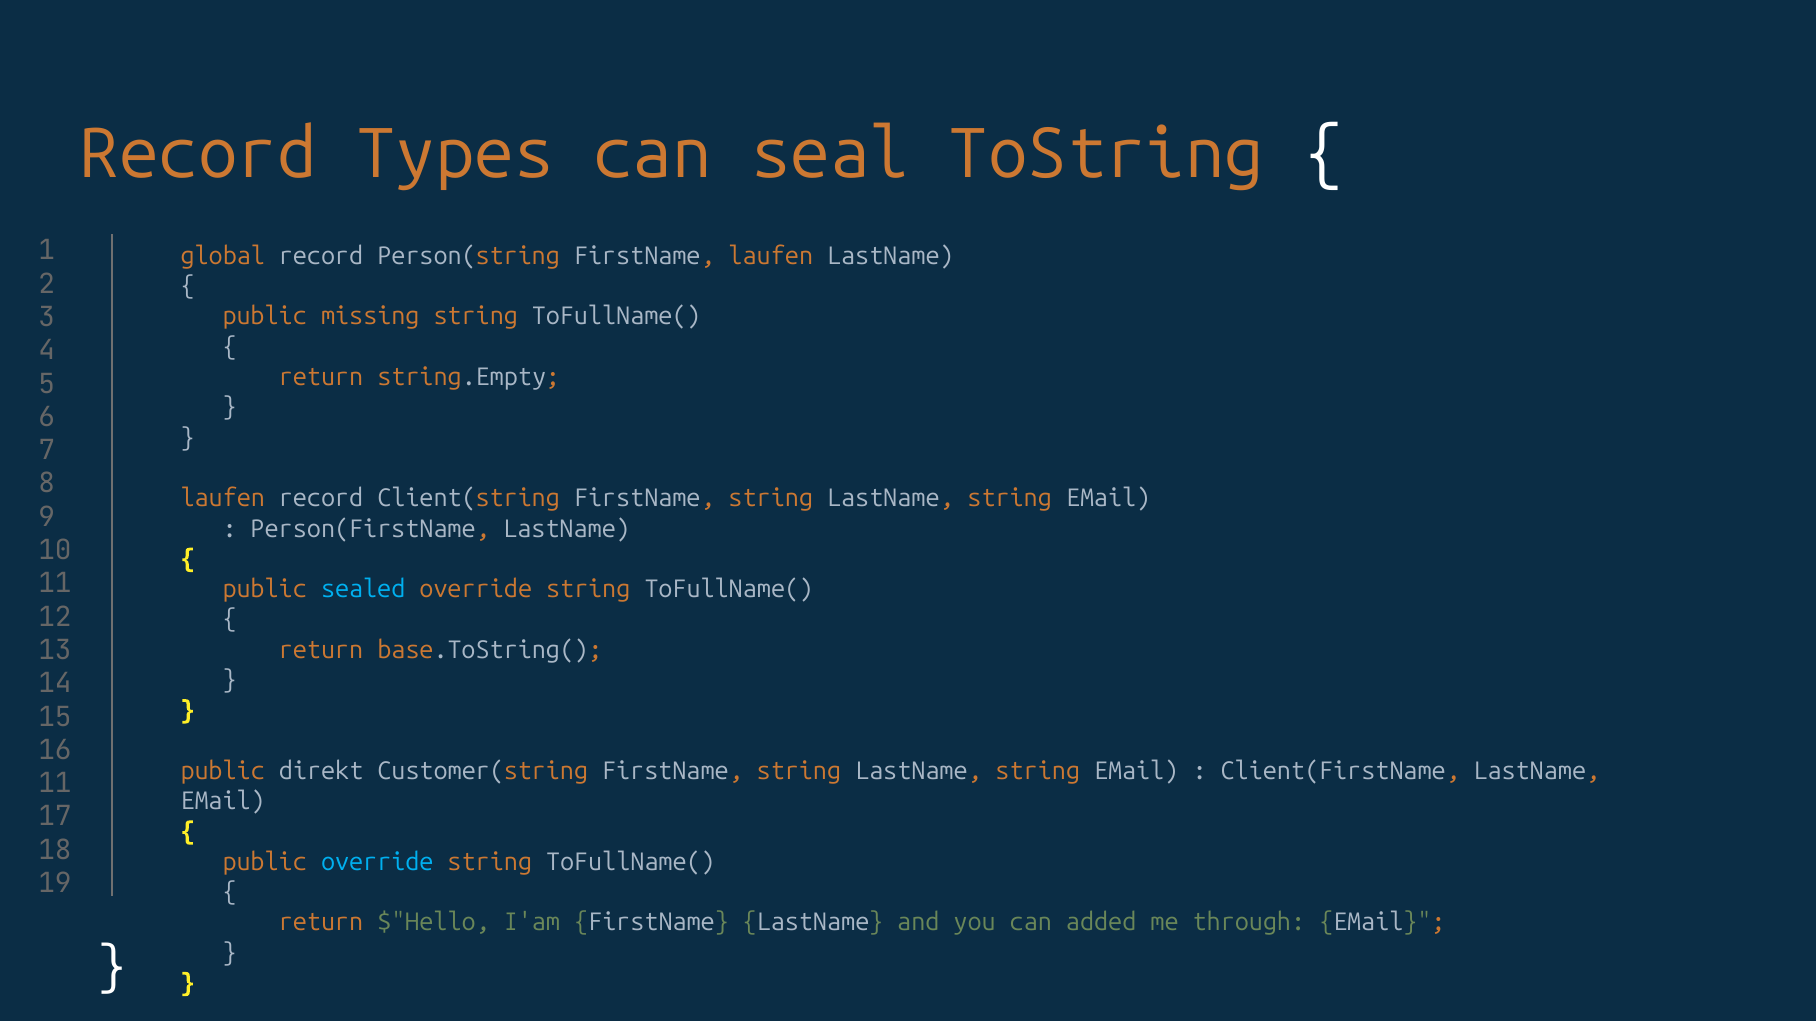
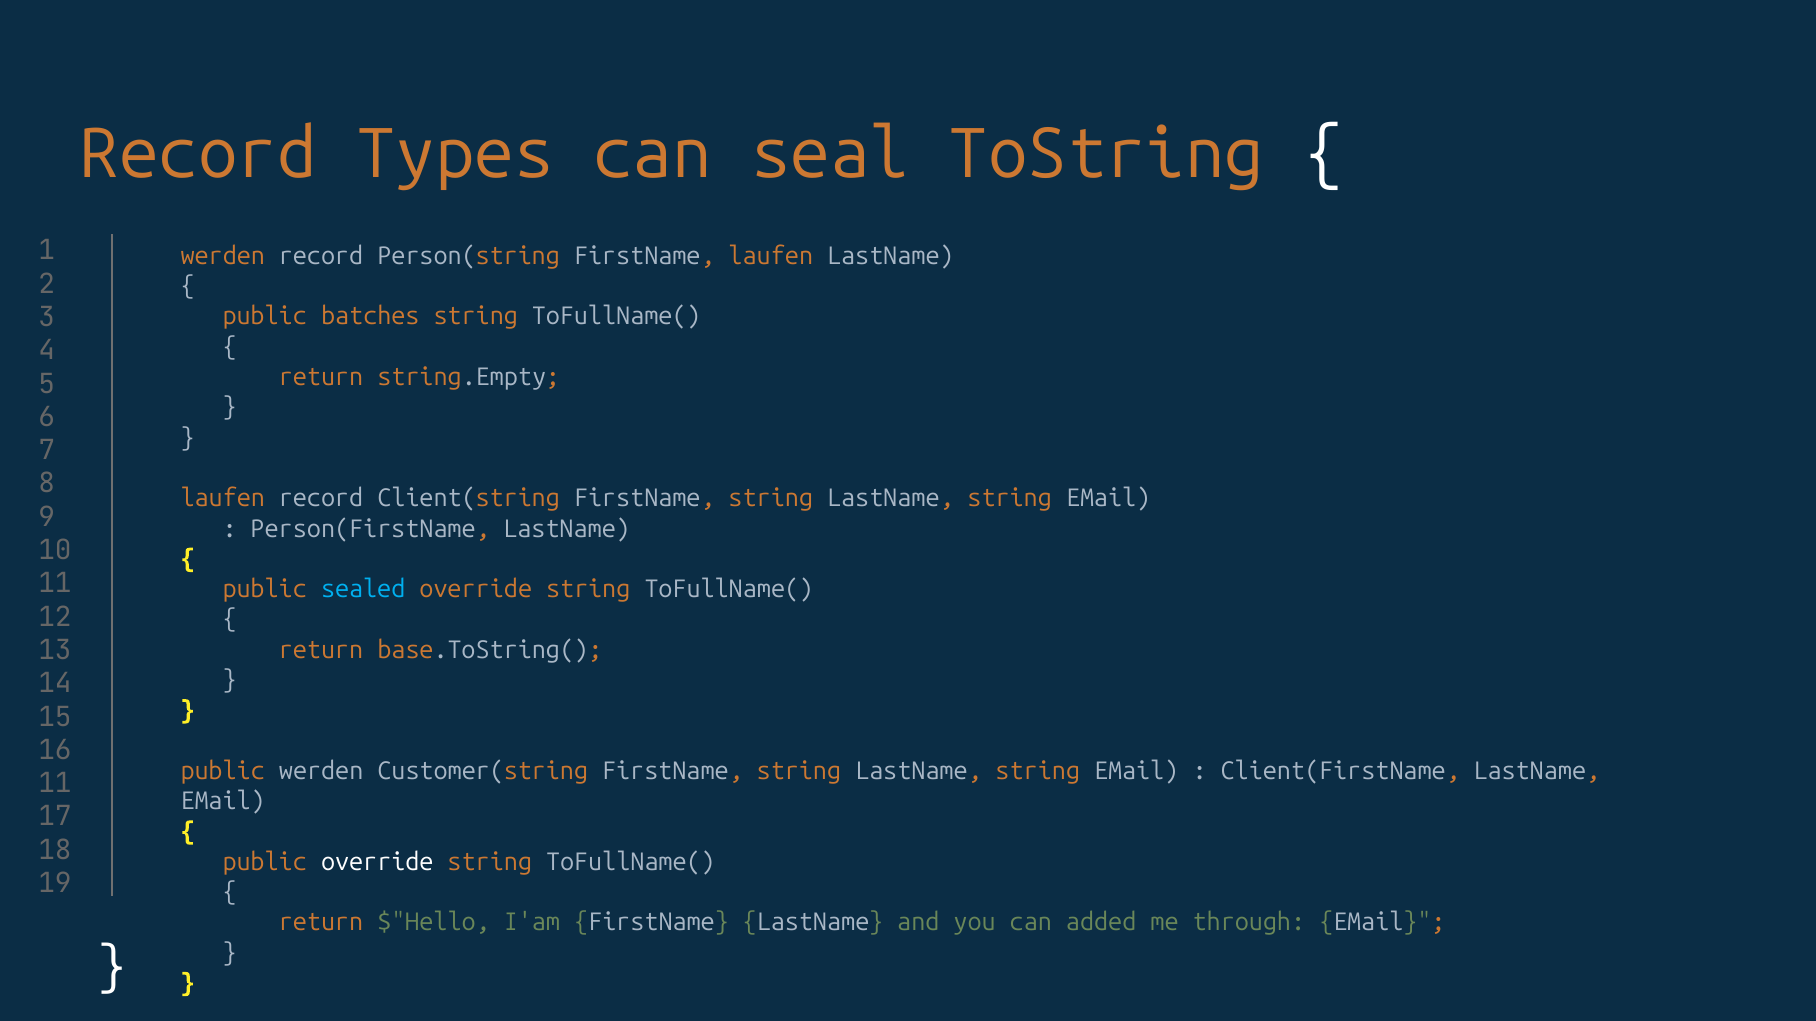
global: global -> werden (223, 256)
missing: missing -> batches (370, 317)
public direkt: direkt -> werden (321, 772)
override colour: light blue -> white (377, 862)
